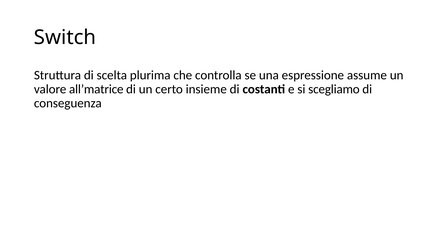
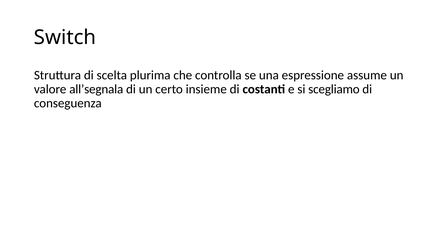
all’matrice: all’matrice -> all’segnala (96, 89)
